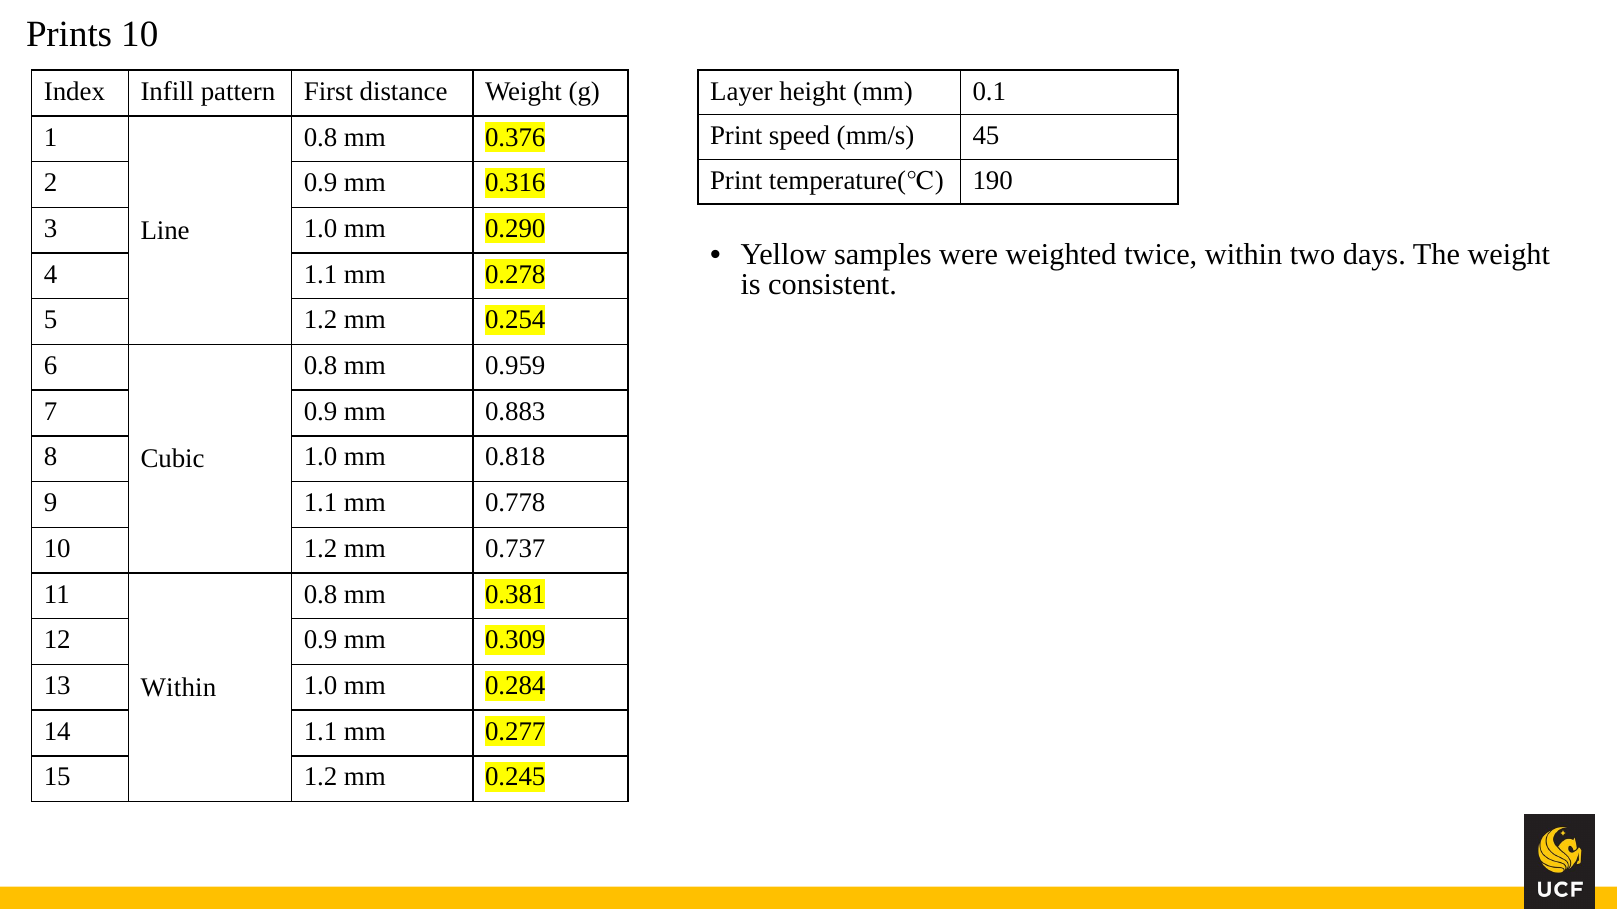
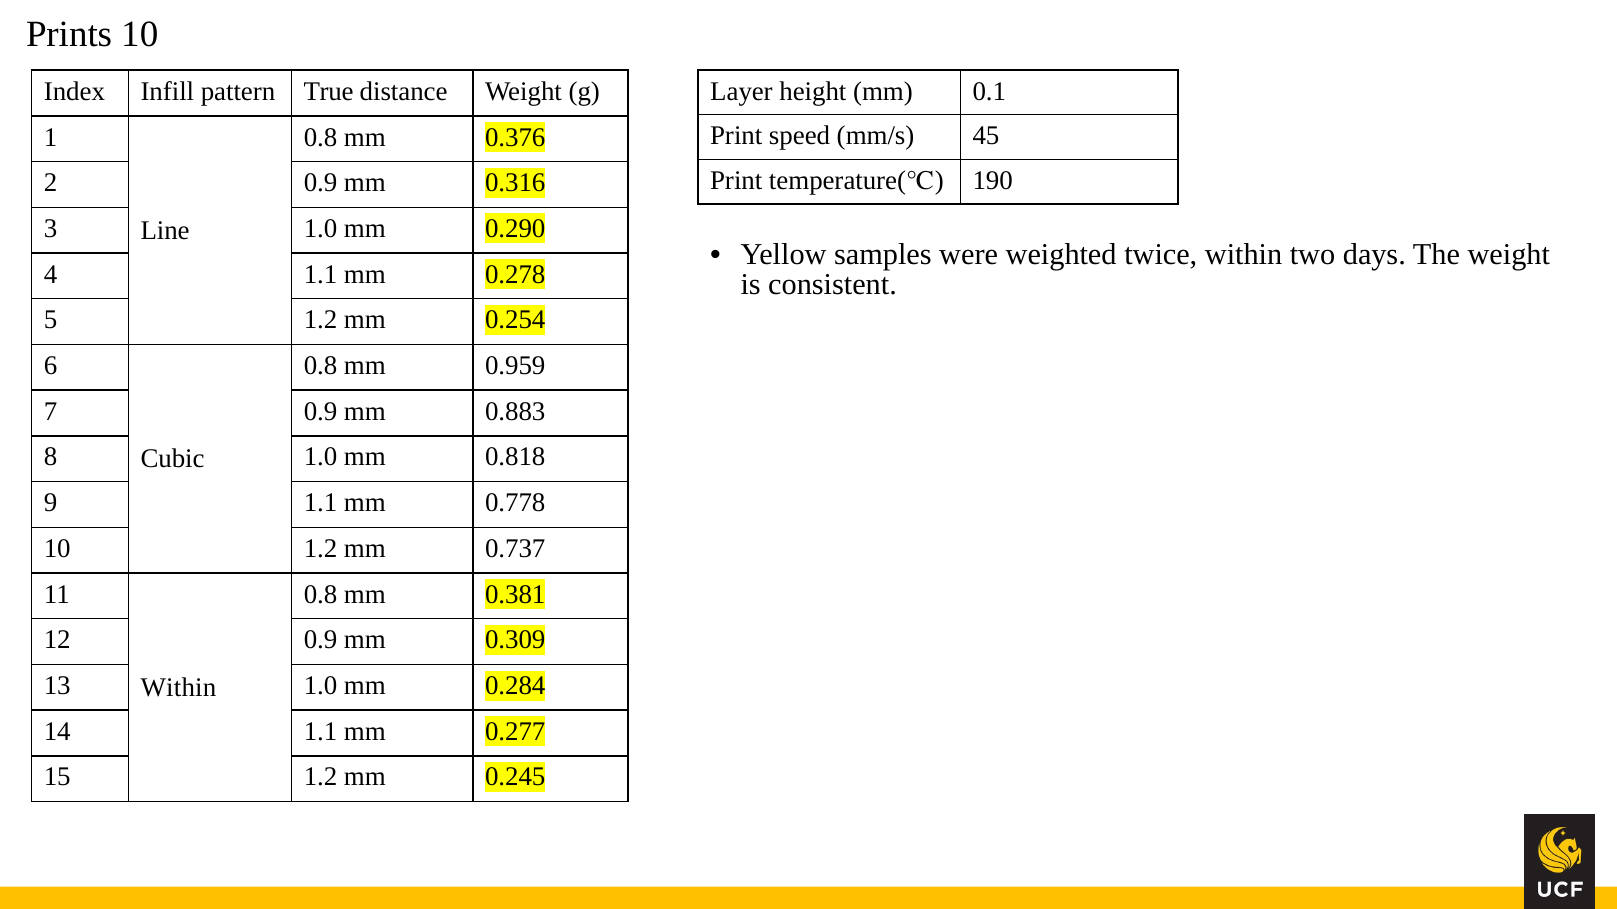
First: First -> True (329, 91)
